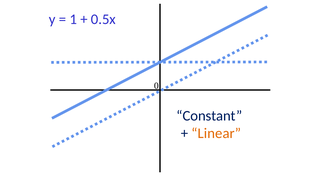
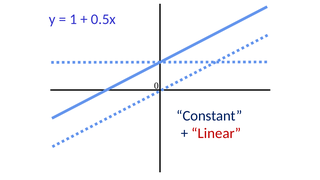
Linear colour: orange -> red (216, 133)
